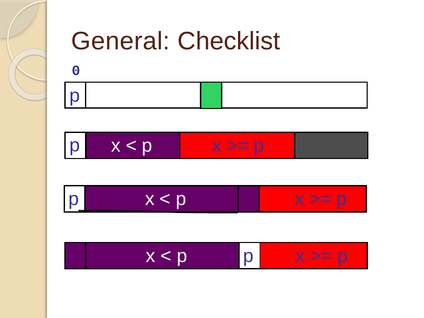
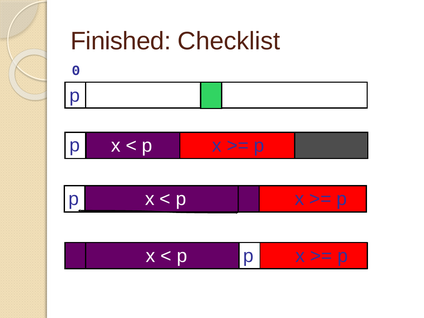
General: General -> Finished (121, 41)
